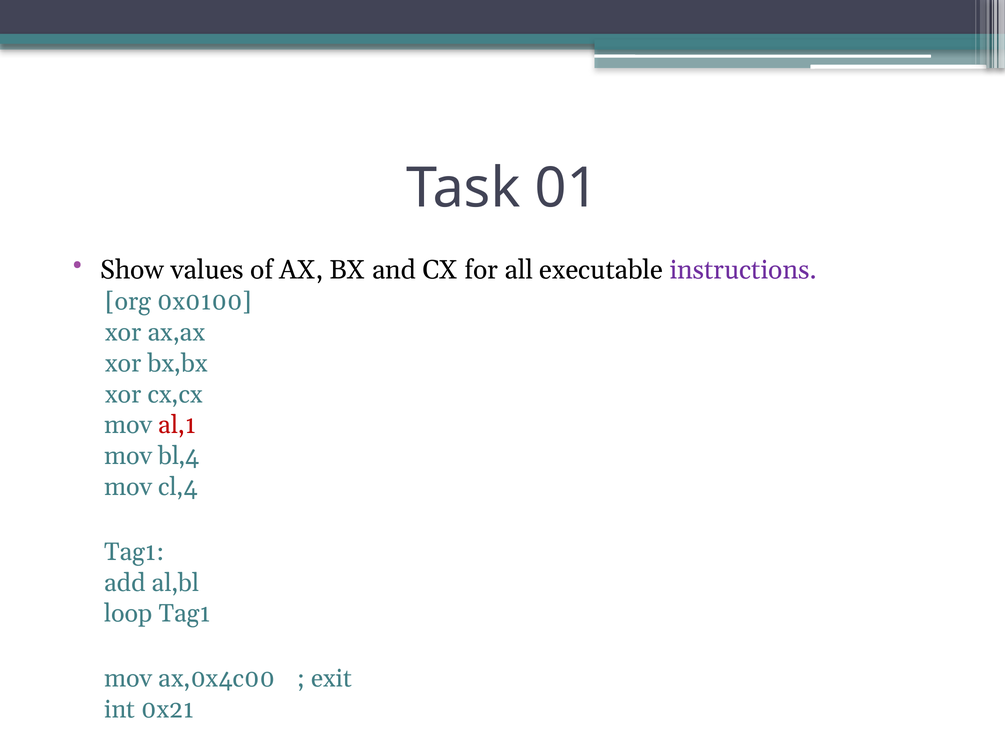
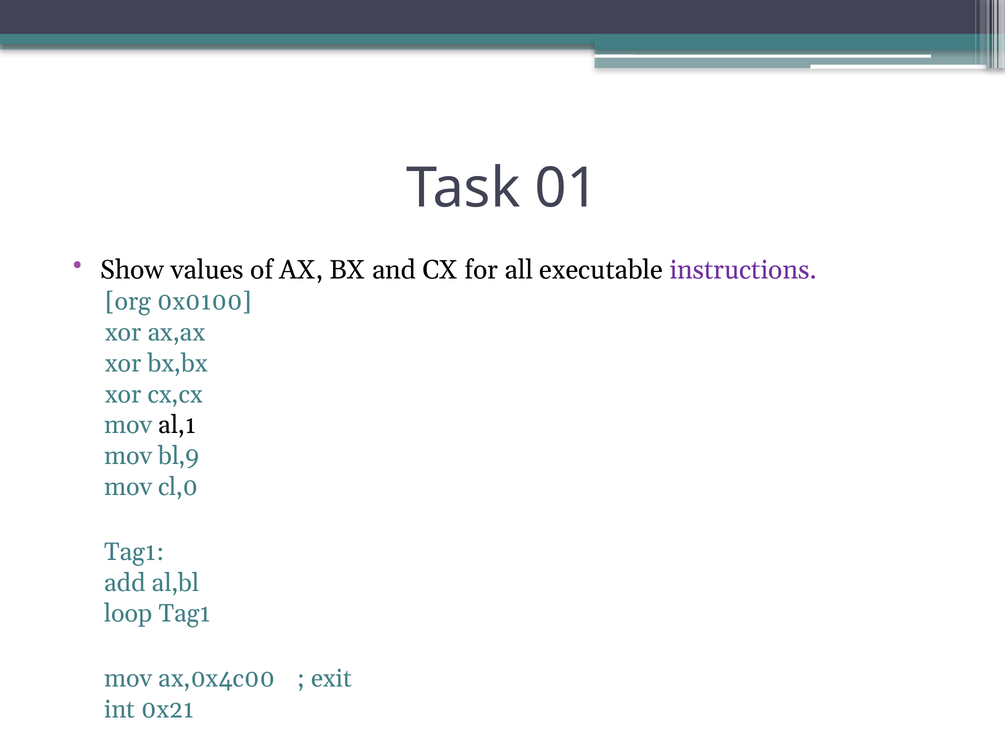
al,1 colour: red -> black (177, 425)
bl,4: bl,4 -> bl,9 (179, 456)
cl,4: cl,4 -> cl,0 (178, 487)
